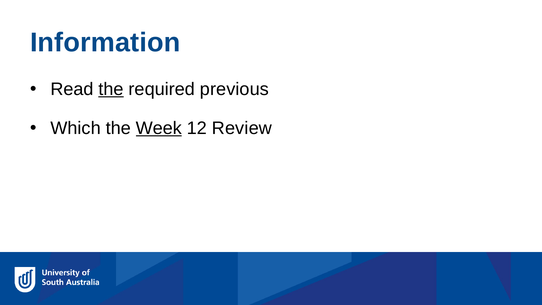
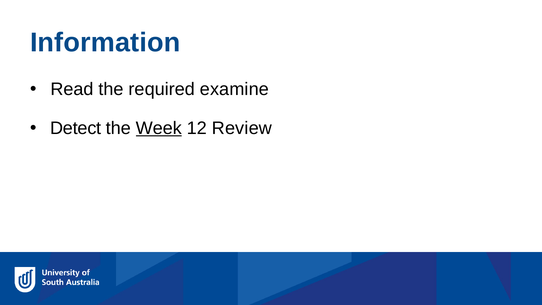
the underline: present -> none (111, 89)
previous: previous -> examine (234, 89)
Which: Which -> Detect (76, 128)
